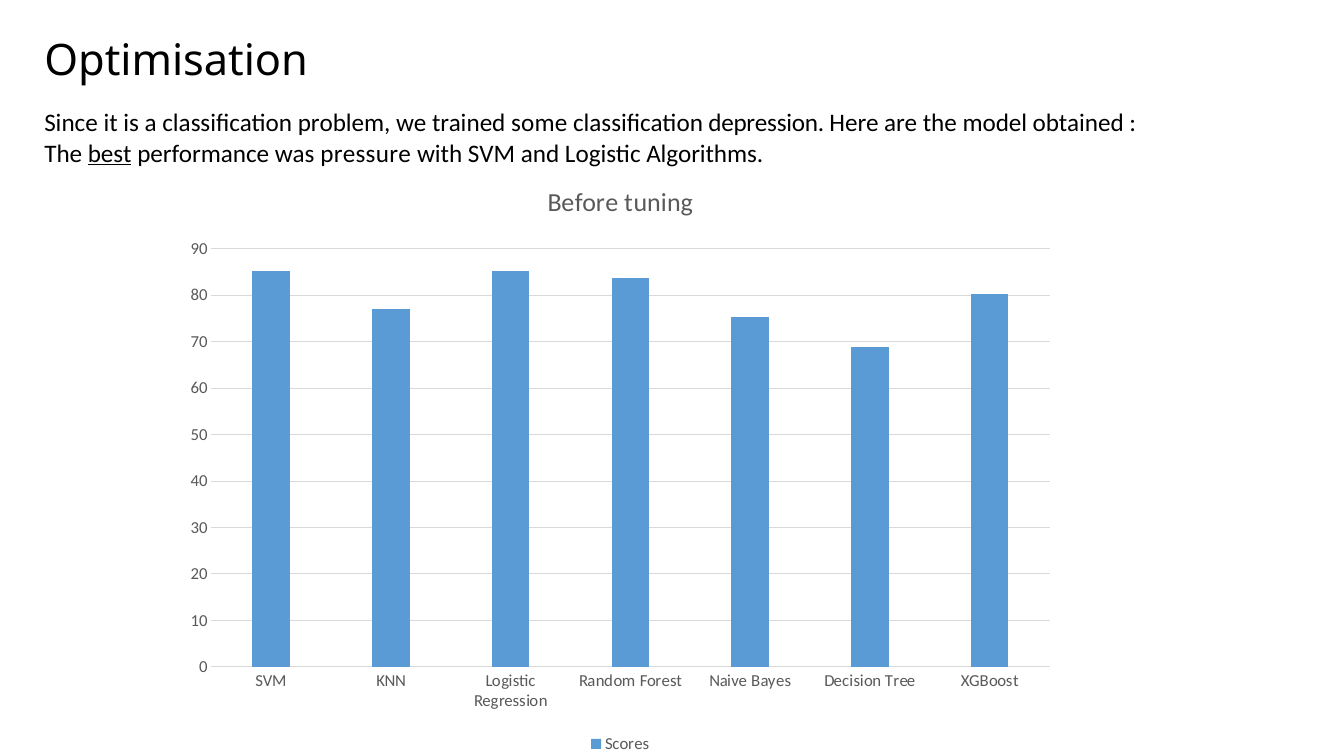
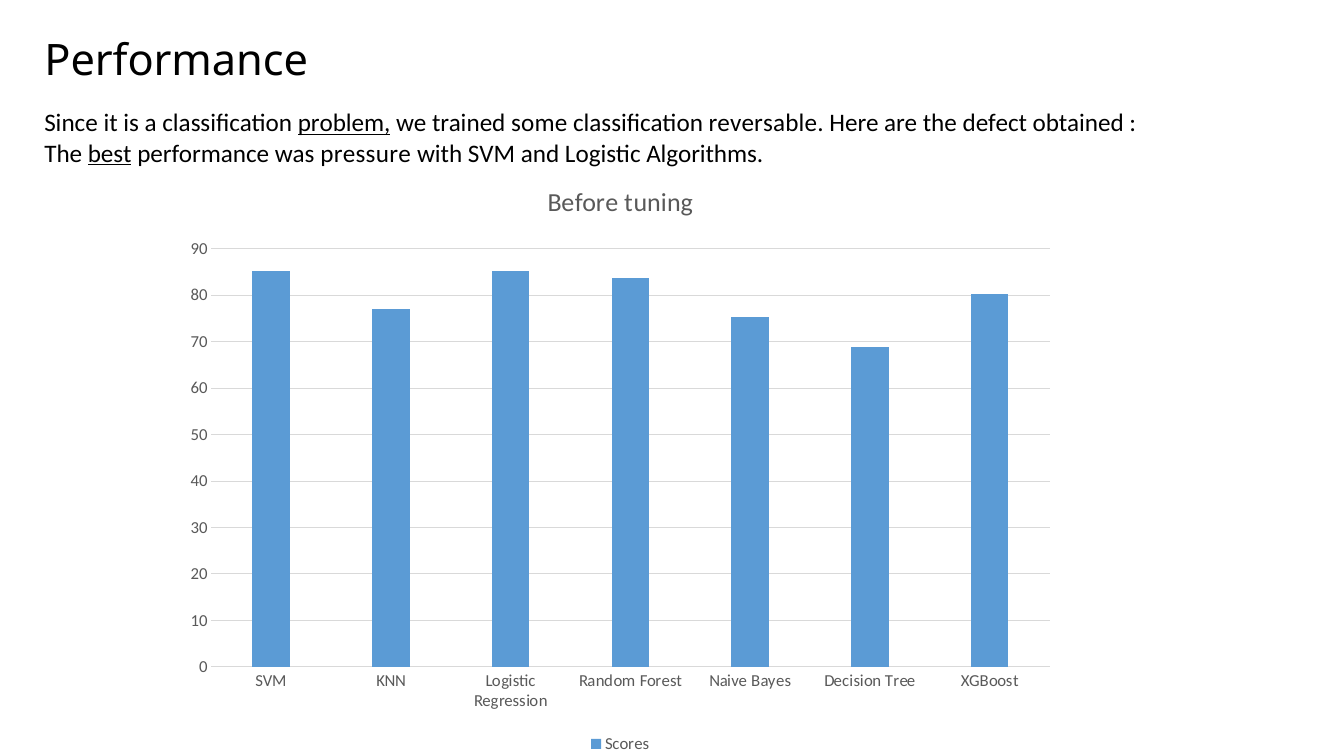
Optimisation: Optimisation -> Performance (176, 61)
problem underline: none -> present (344, 124)
depression: depression -> reversable (766, 124)
model: model -> defect (995, 124)
